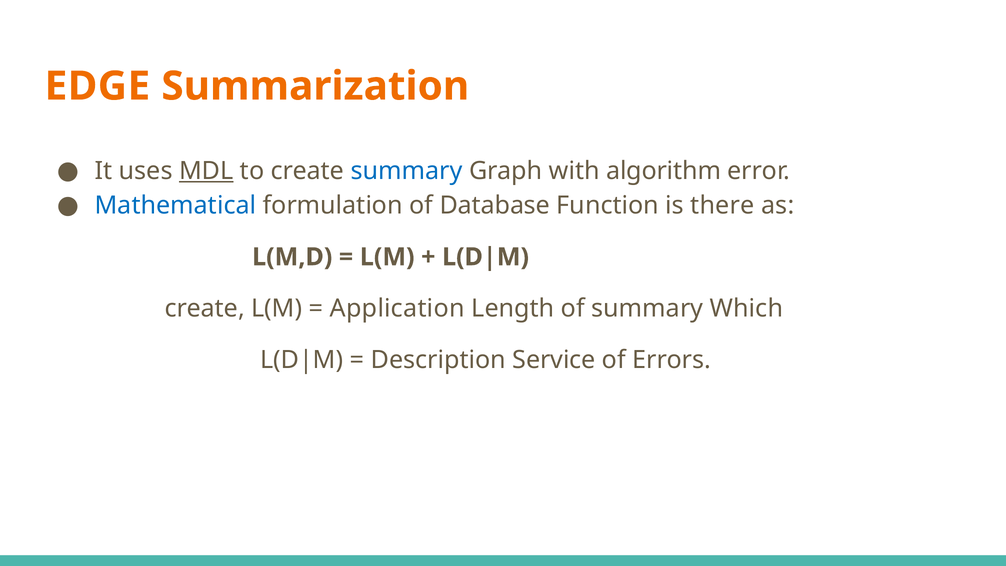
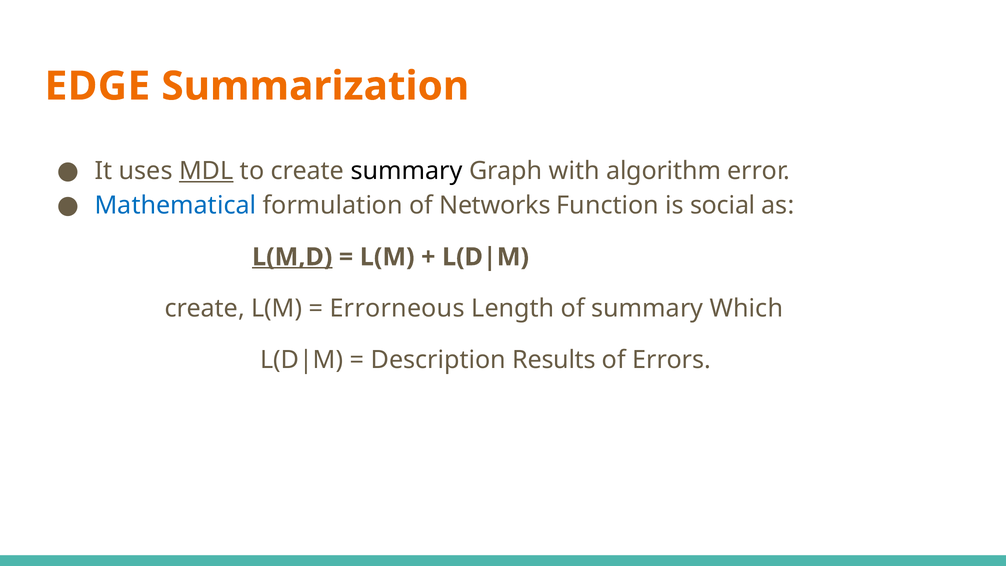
summary colour: blue -> black (407, 171)
Database: Database -> Networks (495, 205)
there: there -> social (723, 205)
L(M,D underline: none -> present (292, 257)
Application: Application -> Errorneous (397, 308)
Service: Service -> Results (554, 360)
